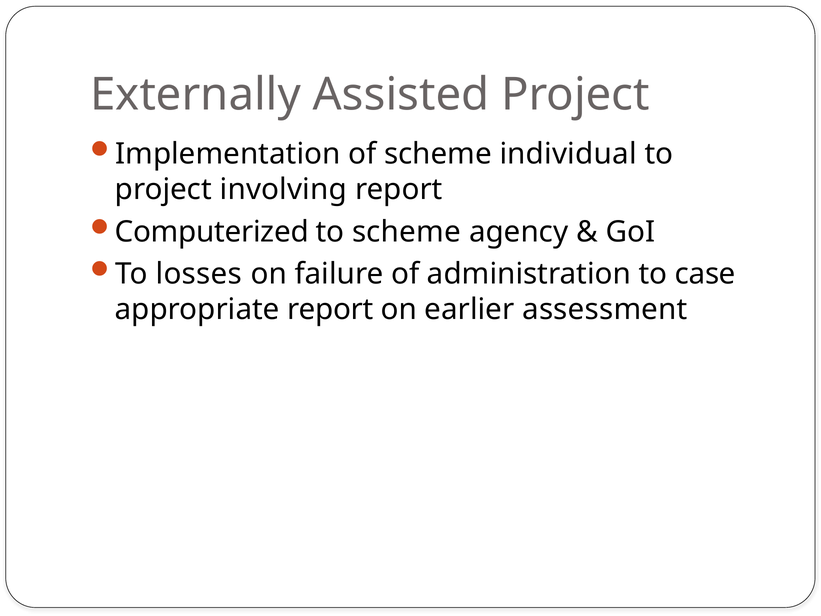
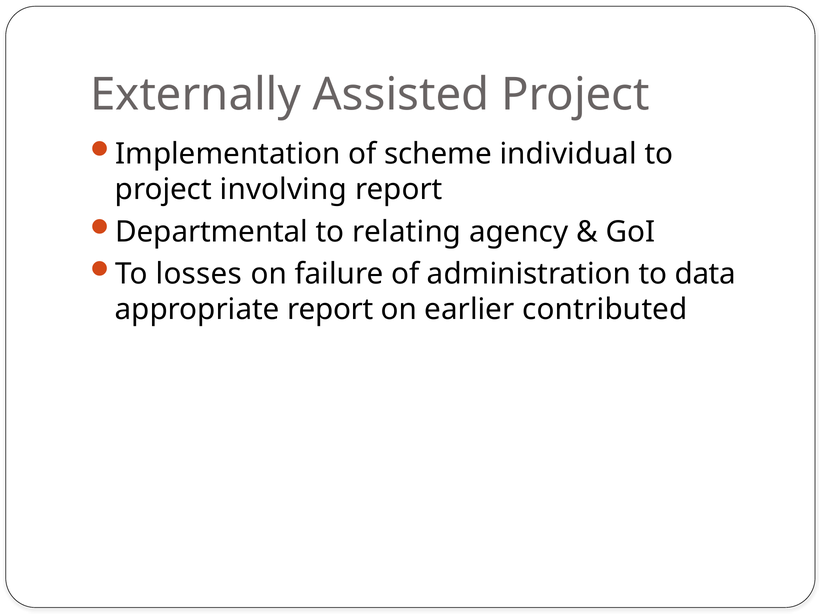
Computerized: Computerized -> Departmental (212, 232)
to scheme: scheme -> relating (407, 232)
case: case -> data (705, 274)
assessment: assessment -> contributed (605, 309)
